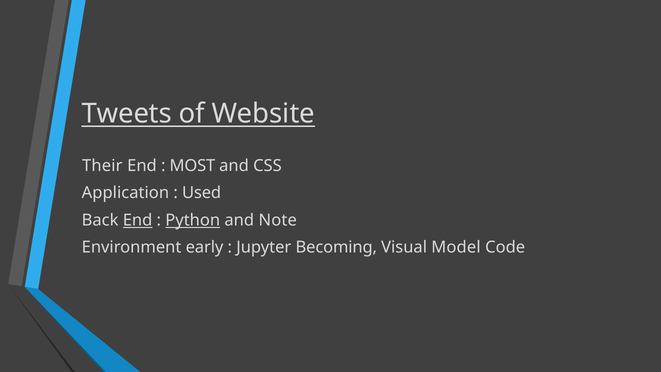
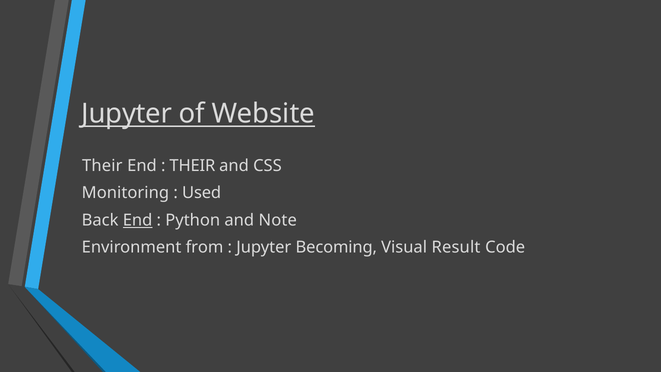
Tweets: Tweets -> Jupyter (127, 114)
MOST: MOST -> THEIR (192, 166)
Application: Application -> Monitoring (125, 193)
Python underline: present -> none (193, 220)
early: early -> from (204, 247)
Model: Model -> Result (456, 247)
